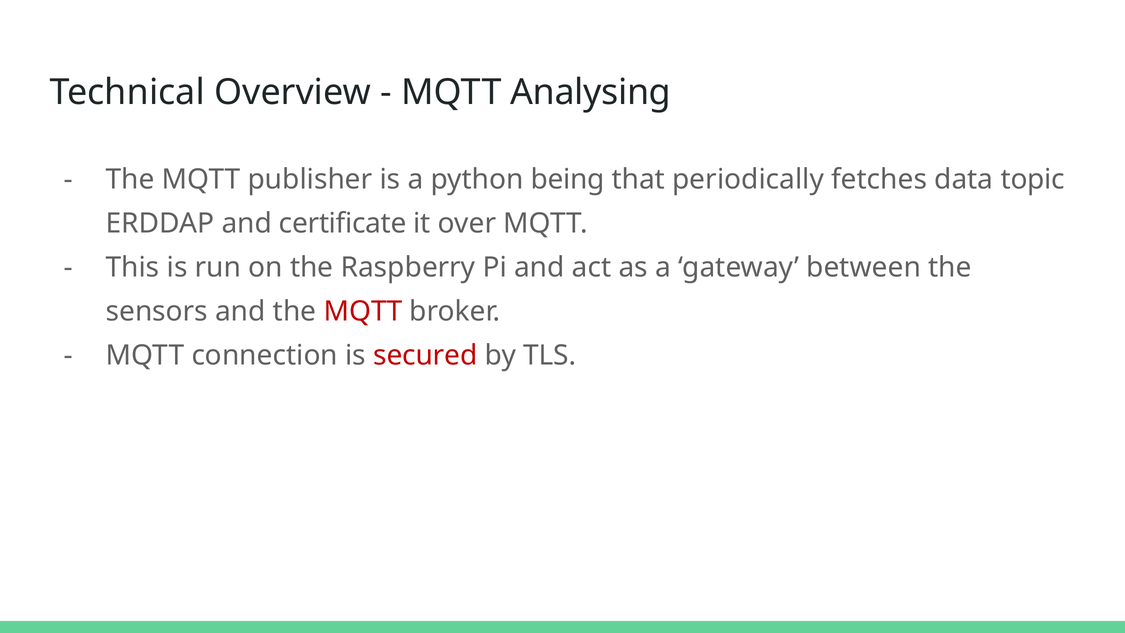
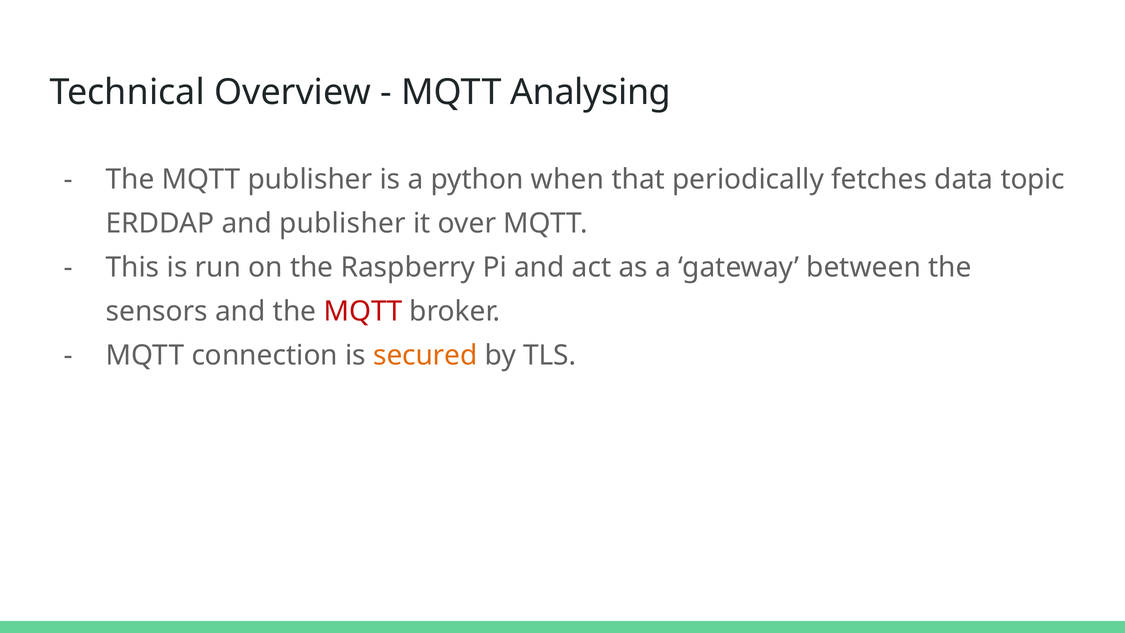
being: being -> when (568, 179)
and certificate: certificate -> publisher (343, 223)
secured colour: red -> orange (425, 355)
